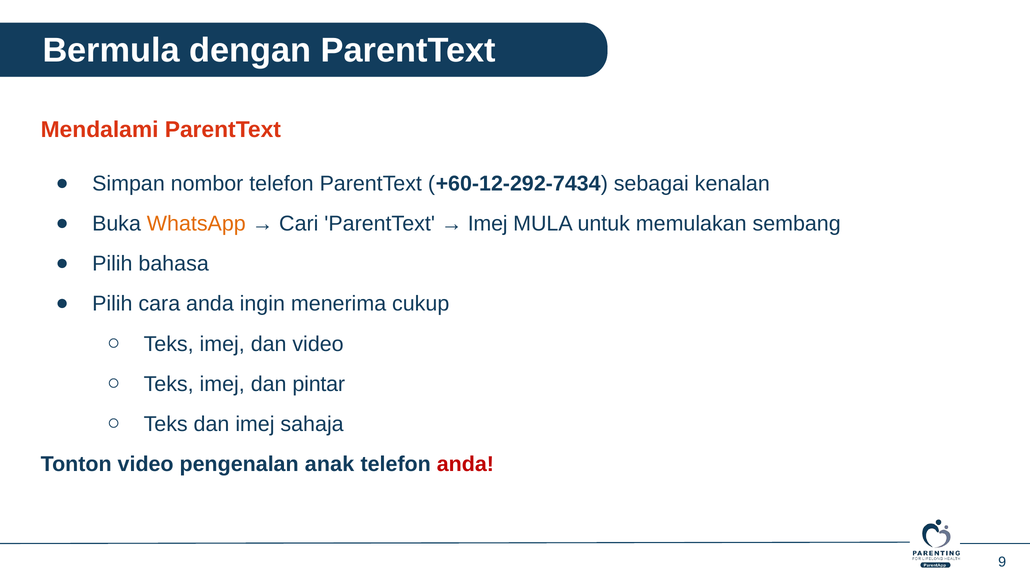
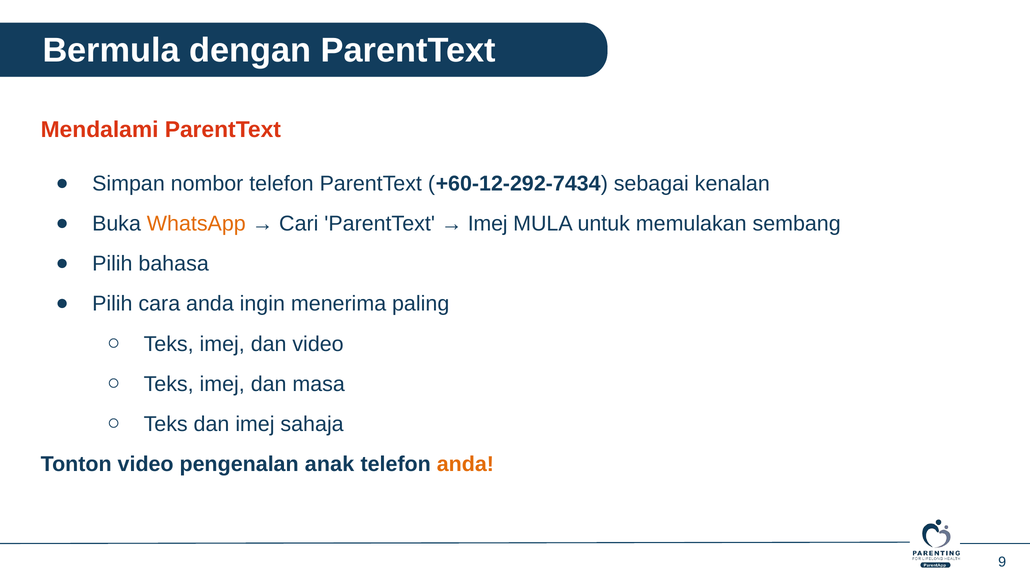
cukup: cukup -> paling (421, 304)
pintar: pintar -> masa (319, 384)
anda colour: red -> orange (465, 464)
